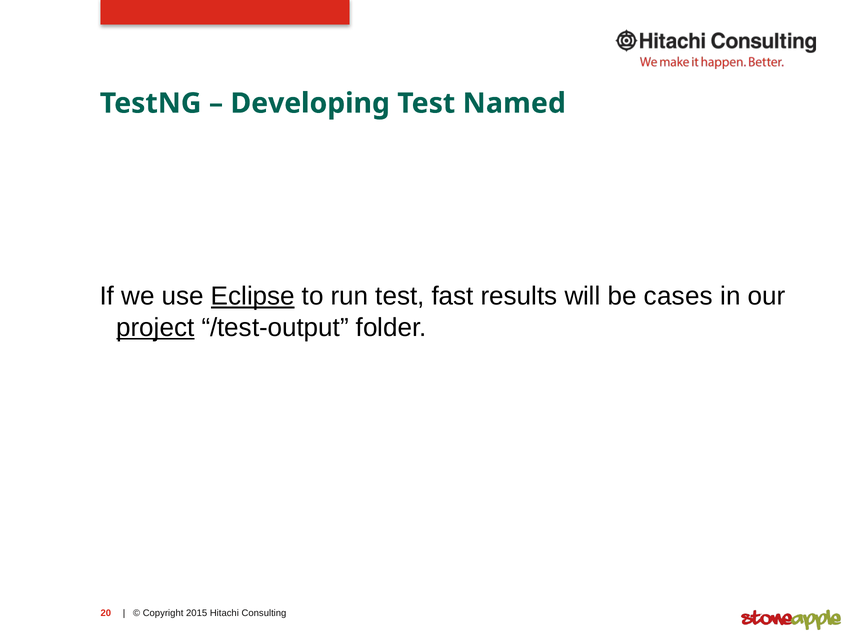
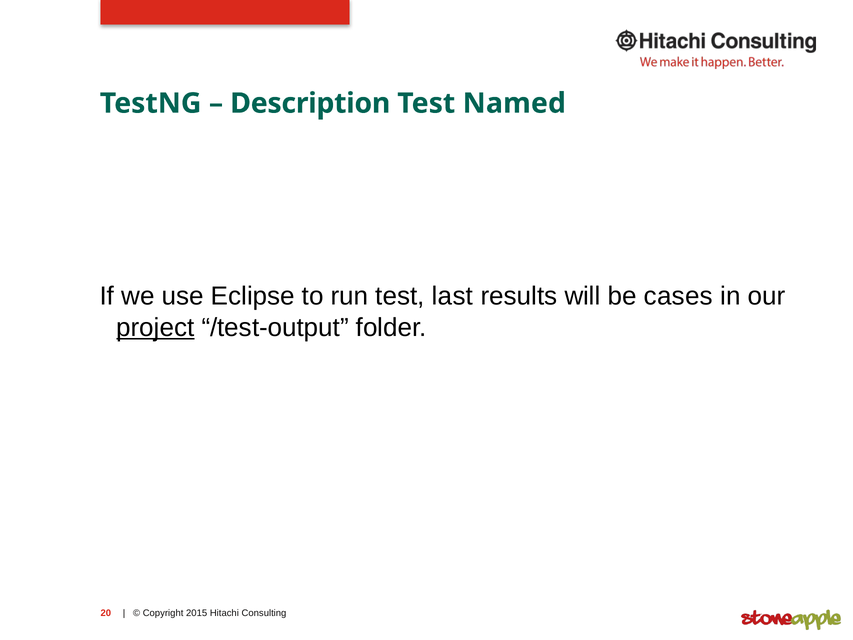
Developing: Developing -> Description (310, 103)
Eclipse underline: present -> none (253, 296)
fast: fast -> last (453, 296)
